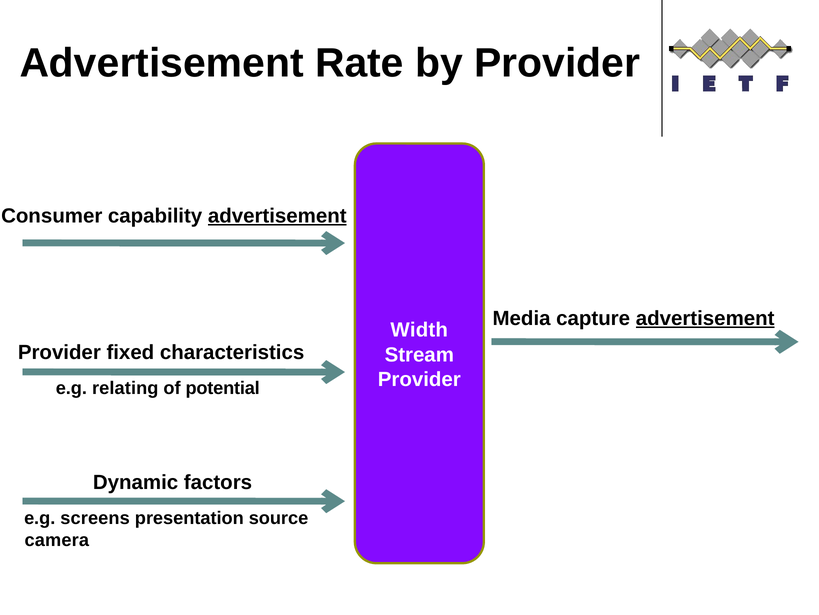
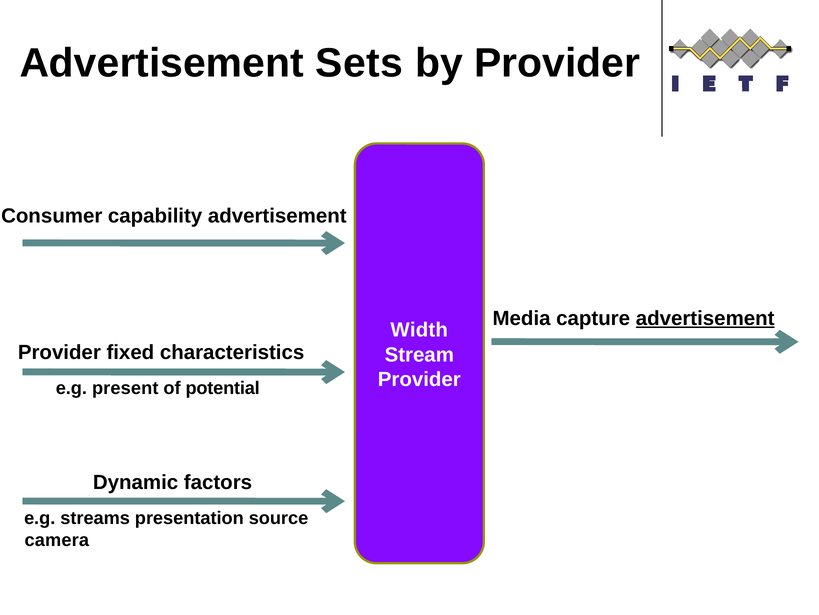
Rate: Rate -> Sets (359, 63)
advertisement underline: present -> none (277, 216)
relating: relating -> present (125, 388)
screens: screens -> streams (95, 518)
